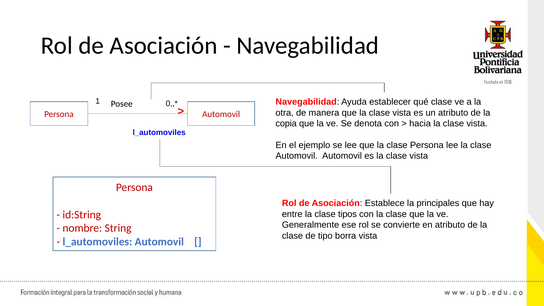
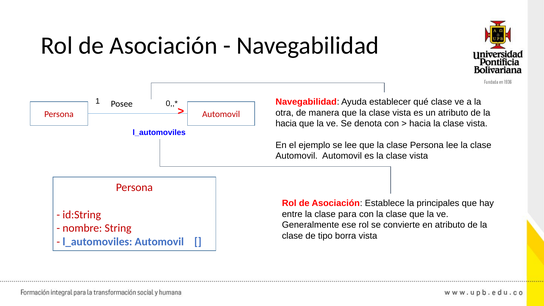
copia: copia -> hacia (286, 124)
tipos: tipos -> para (347, 214)
